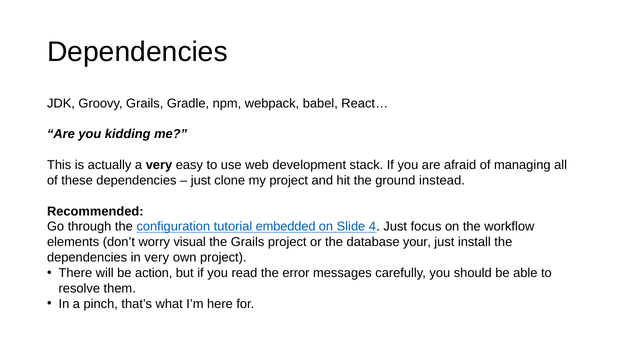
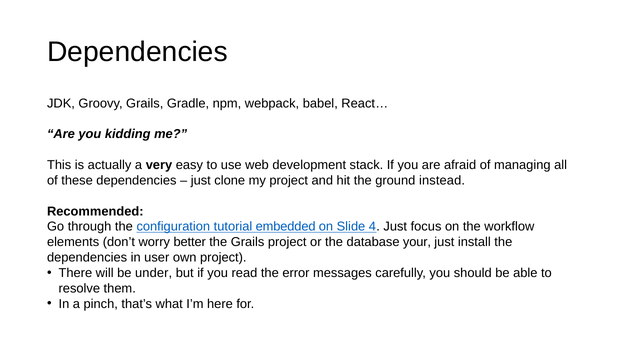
visual: visual -> better (190, 242)
in very: very -> user (157, 258)
action: action -> under (154, 273)
